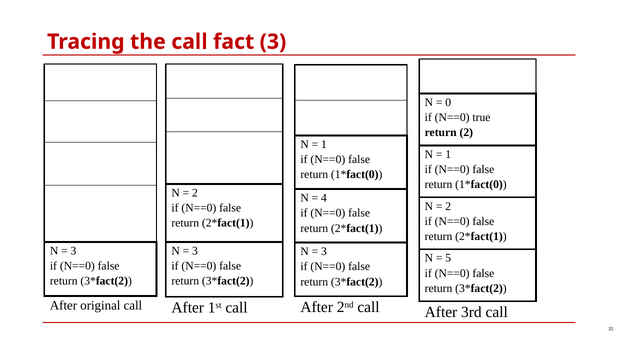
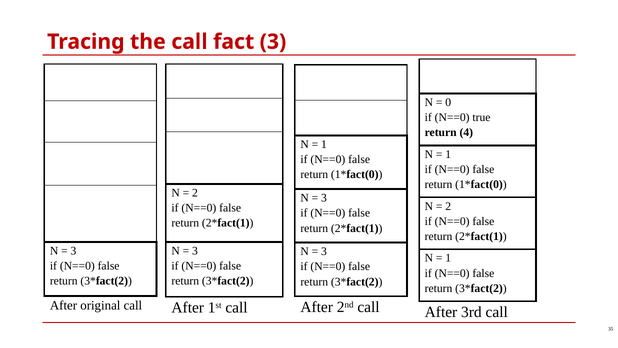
return 2: 2 -> 4 (466, 132)
4: 4 -> 3 (324, 198)
5: 5 -> 1 (448, 258)
